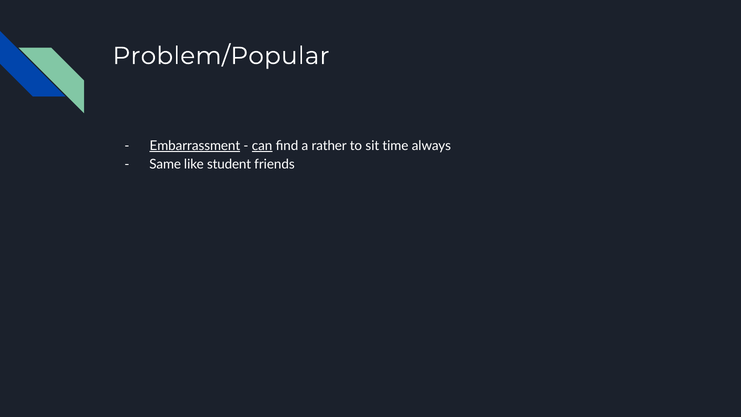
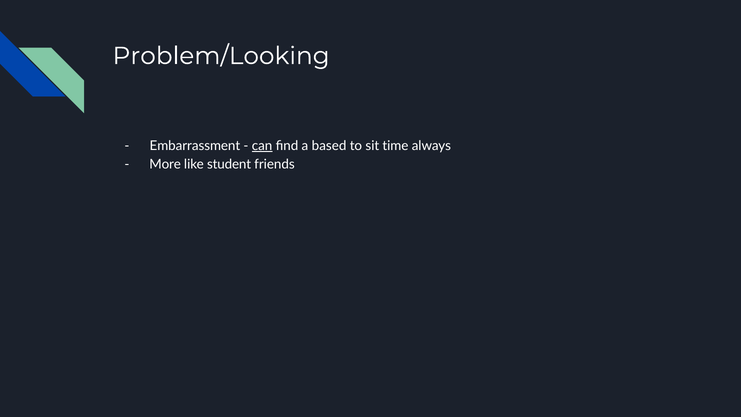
Problem/Popular: Problem/Popular -> Problem/Looking (221, 56)
Embarrassment underline: present -> none (195, 146)
rather: rather -> based (329, 146)
Same: Same -> More (165, 164)
